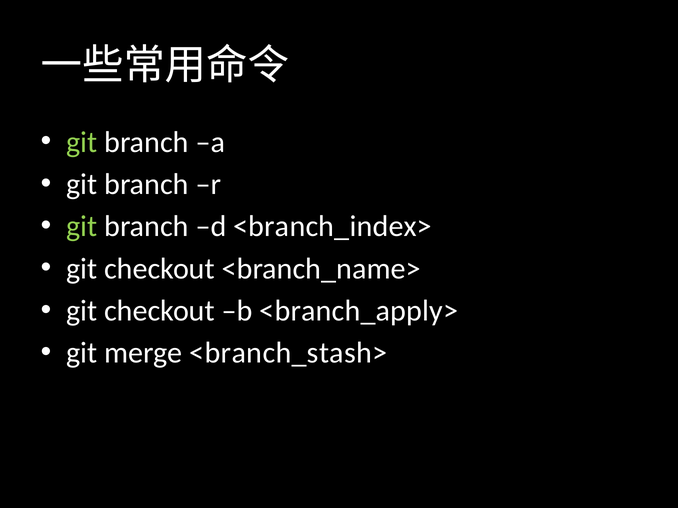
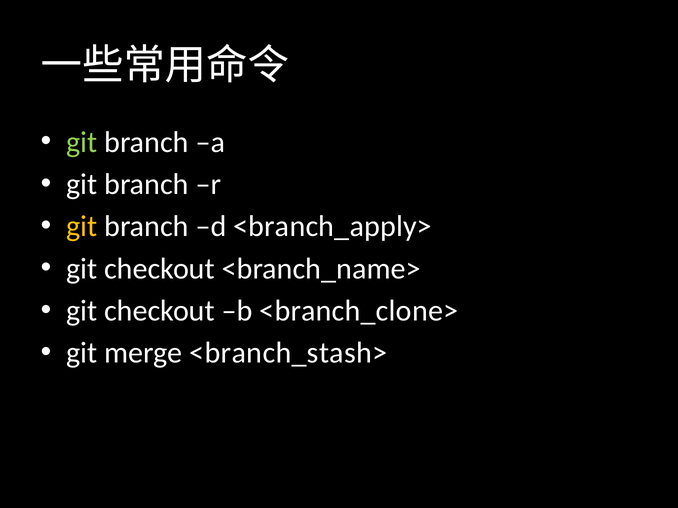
git colour: light green -> yellow (82, 227)
<branch_index>: <branch_index> -> <branch_apply> (333, 227)
<branch_apply>: <branch_apply> -> <branch_clone> (359, 311)
